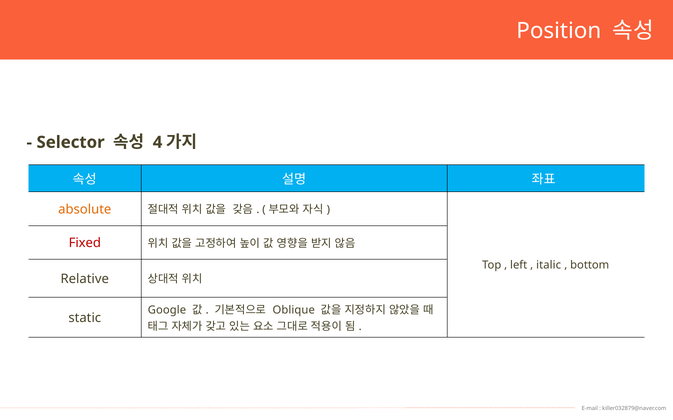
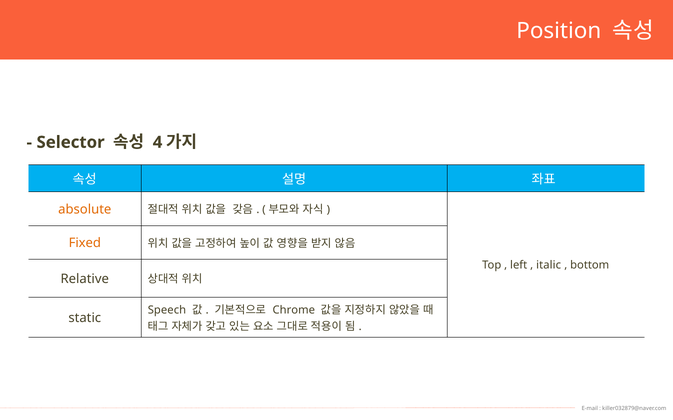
Fixed colour: red -> orange (85, 243)
Google: Google -> Speech (167, 311)
Oblique: Oblique -> Chrome (294, 311)
